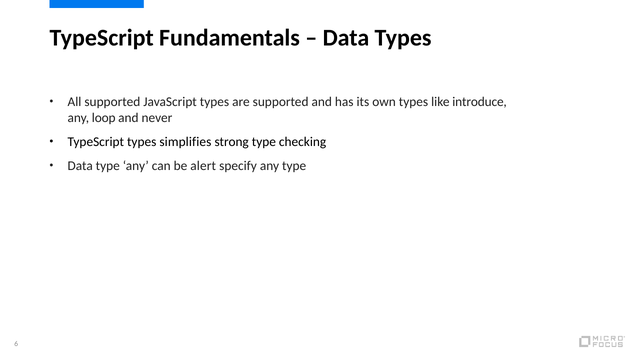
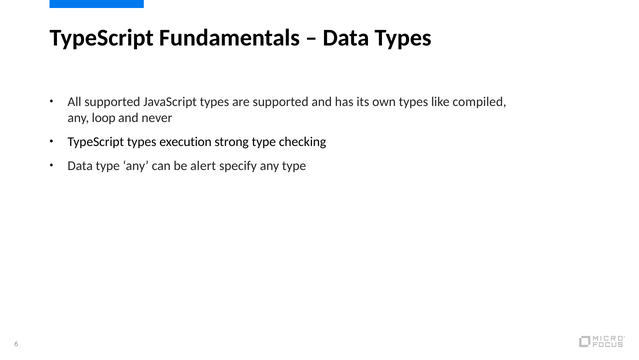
introduce: introduce -> compiled (479, 102)
simplifies: simplifies -> execution (186, 142)
